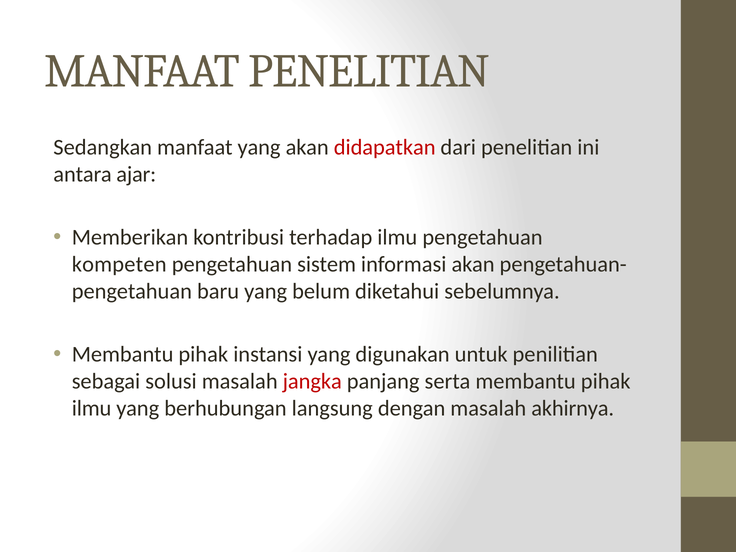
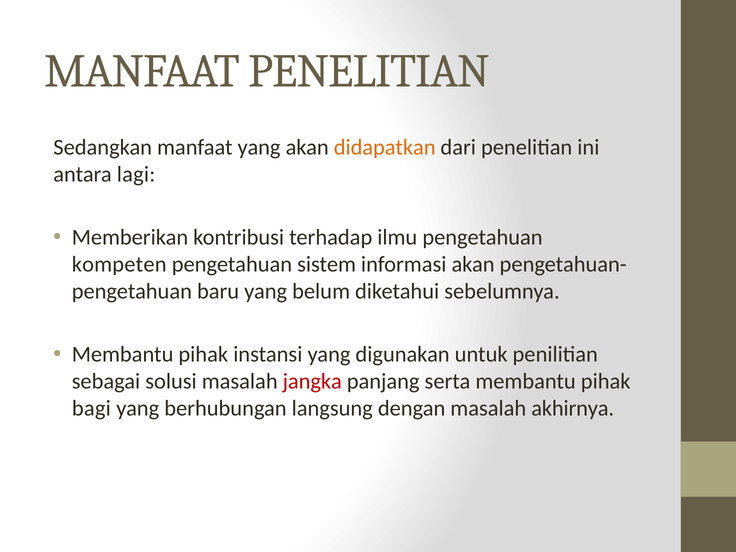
didapatkan colour: red -> orange (385, 148)
ajar: ajar -> lagi (136, 175)
ilmu: ilmu -> bagi (91, 408)
